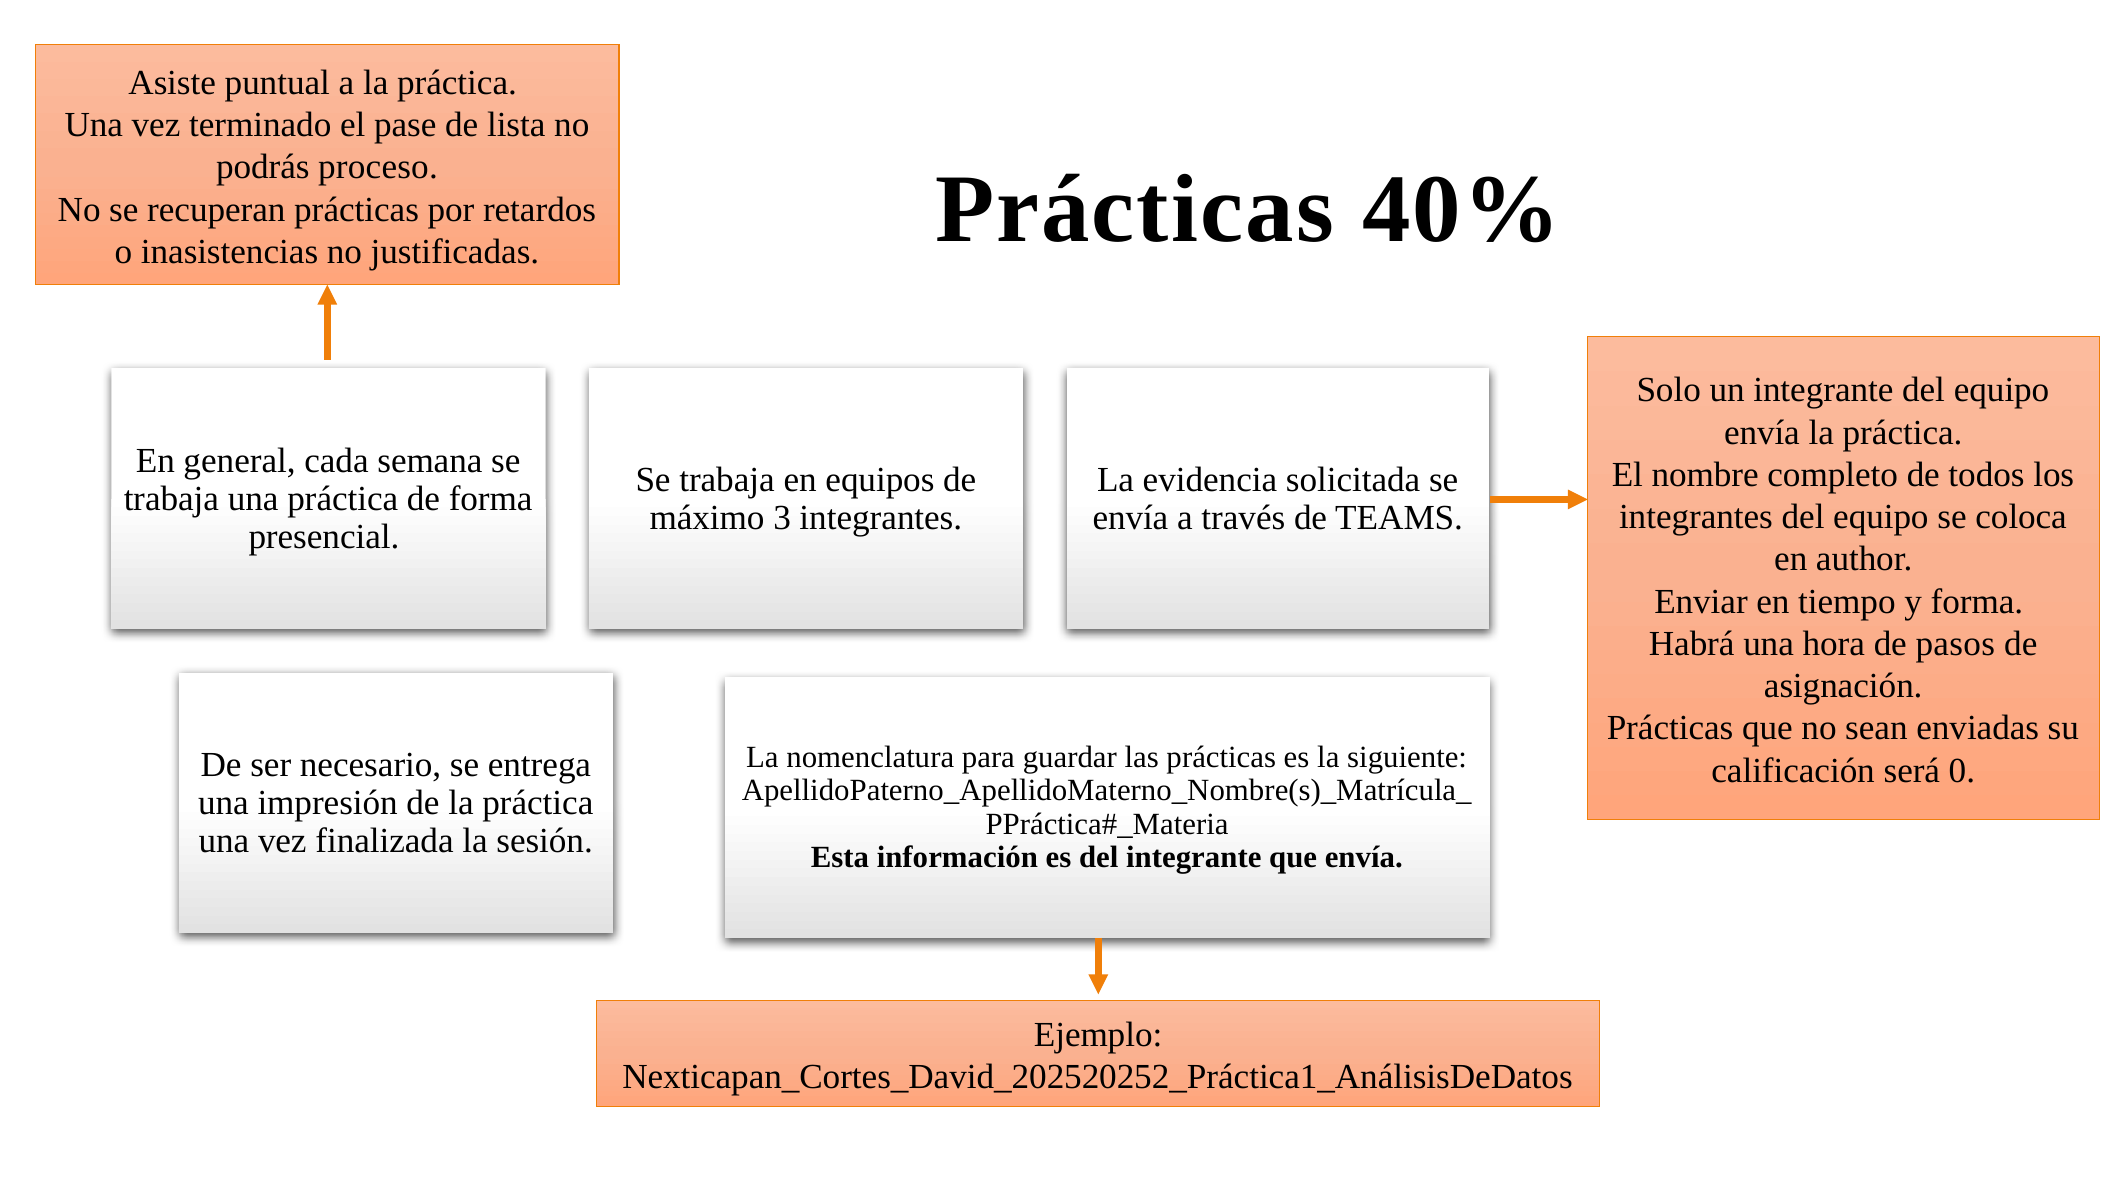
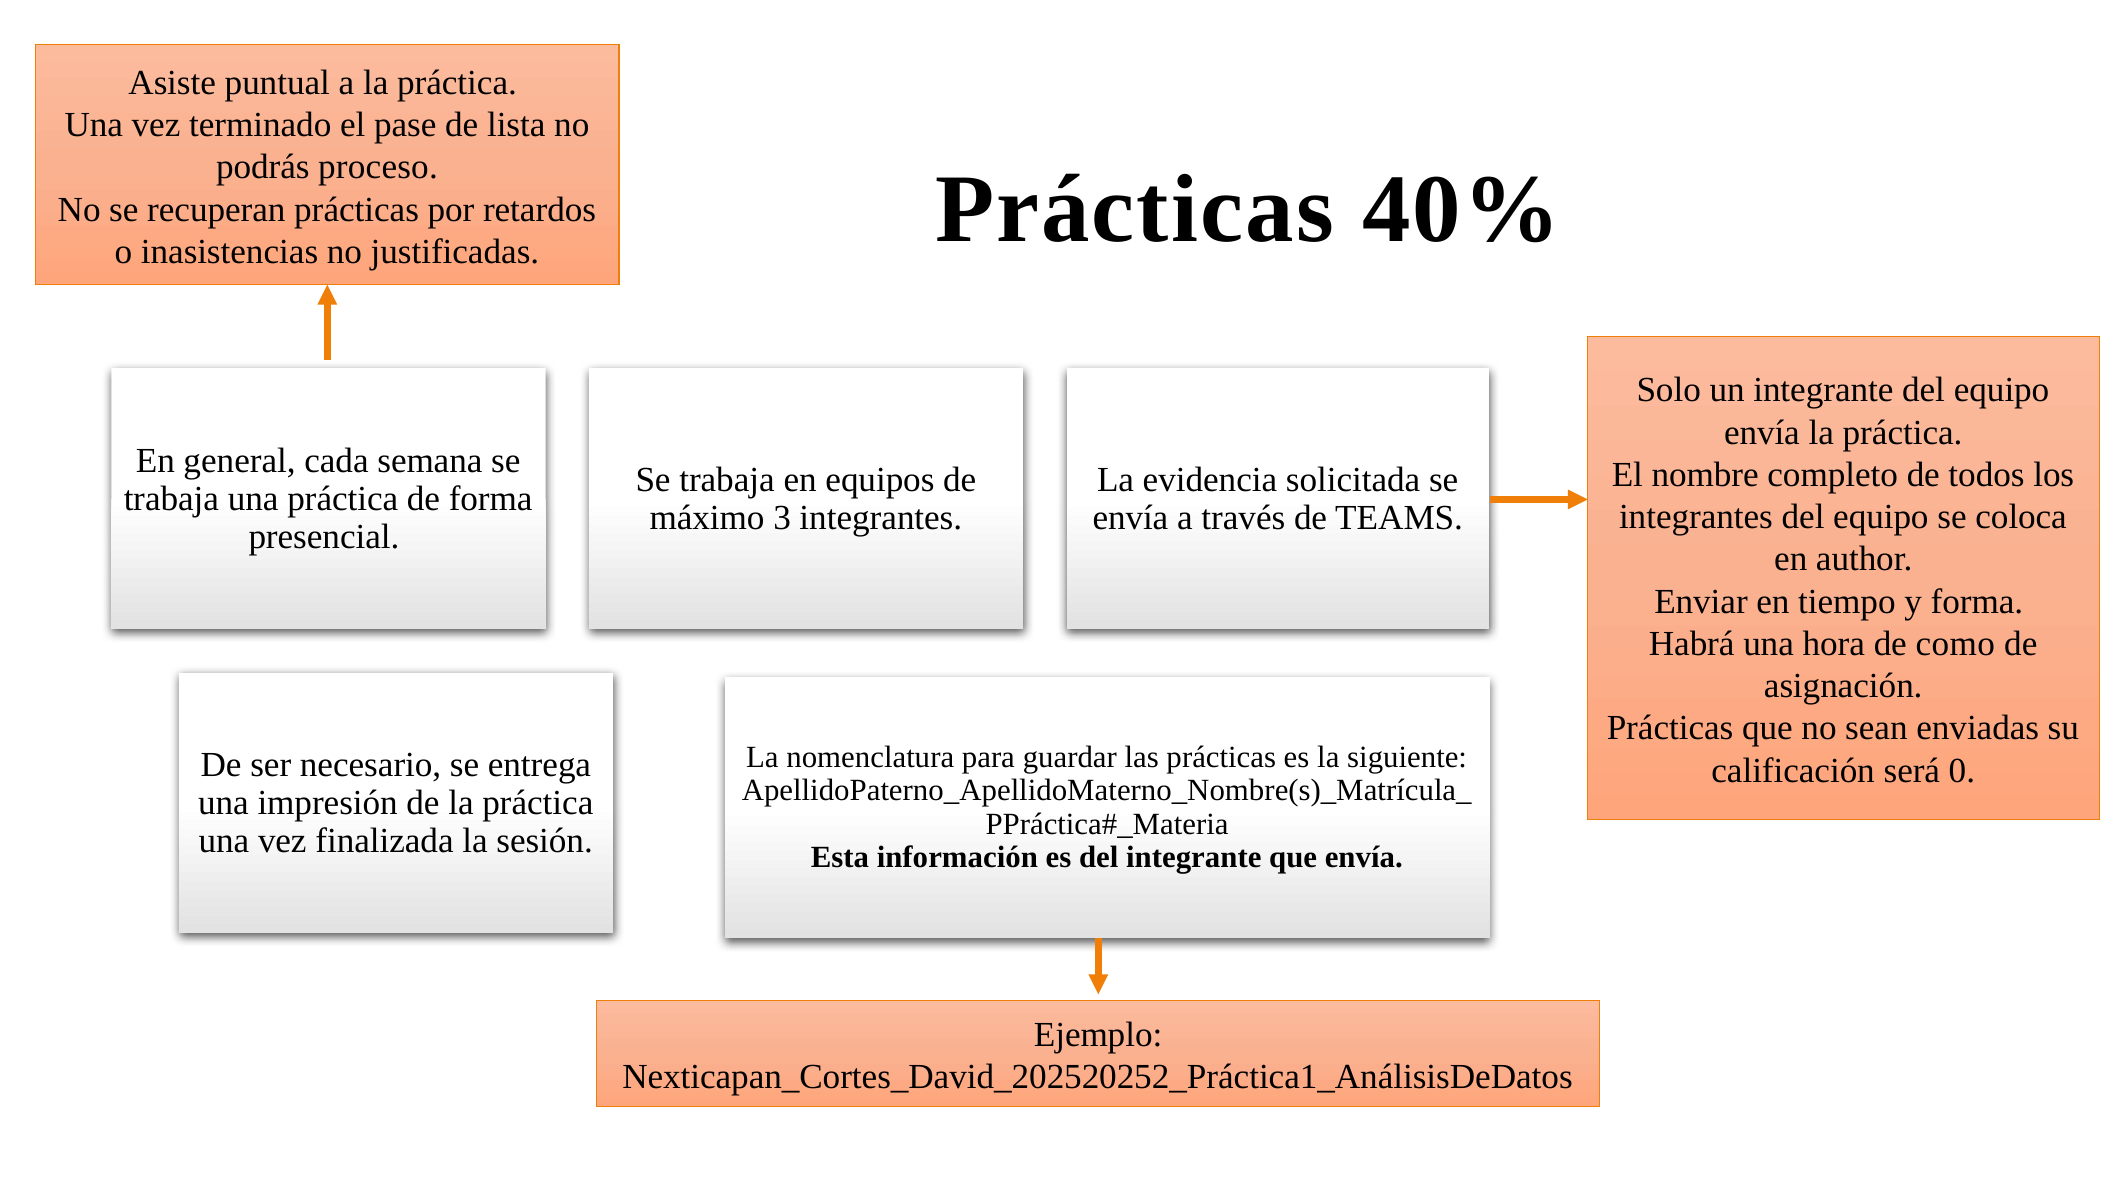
pasos: pasos -> como (1955, 643)
